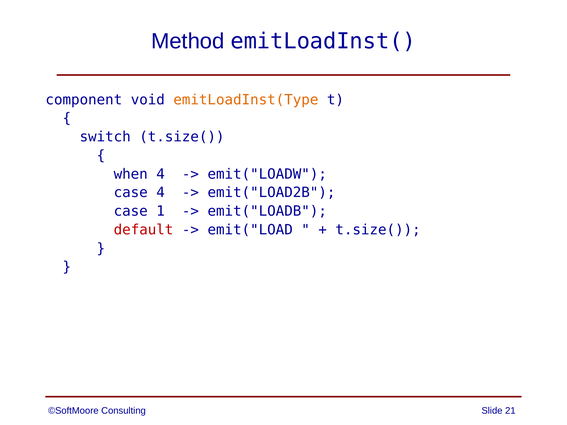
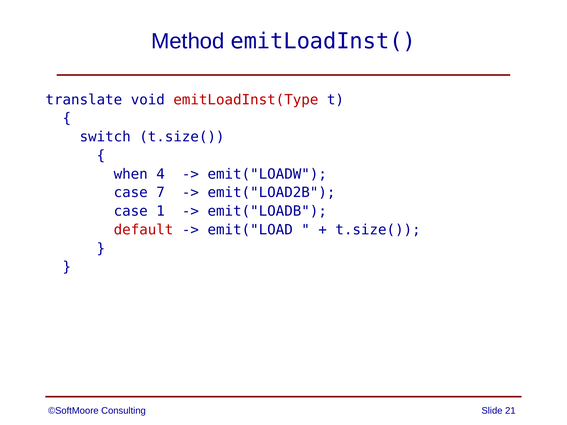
component: component -> translate (84, 100)
emitLoadInst(Type colour: orange -> red (246, 100)
case 4: 4 -> 7 (161, 193)
